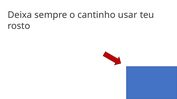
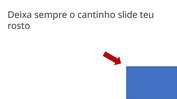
usar: usar -> slide (128, 15)
